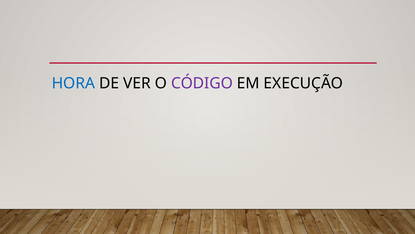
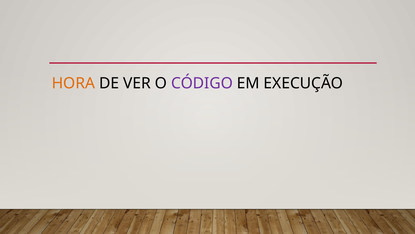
HORA colour: blue -> orange (73, 83)
